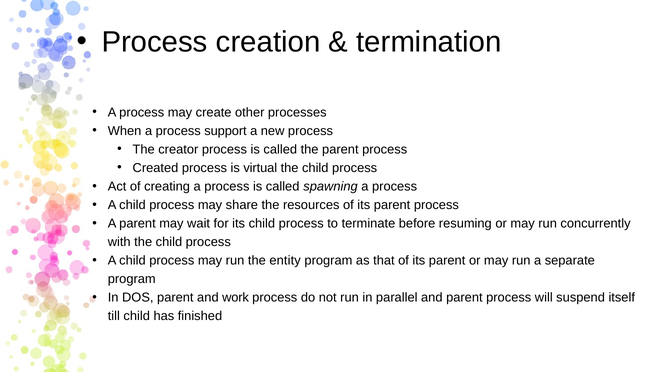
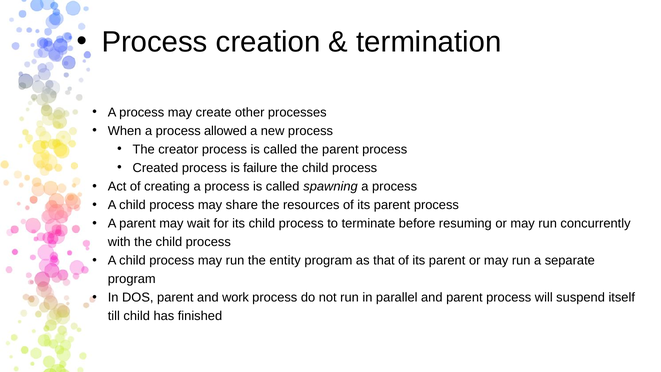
support: support -> allowed (226, 131)
virtual: virtual -> failure (260, 168)
